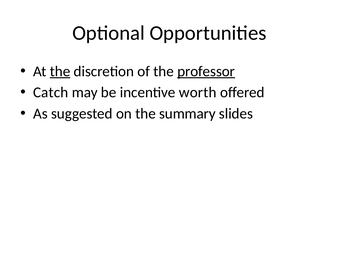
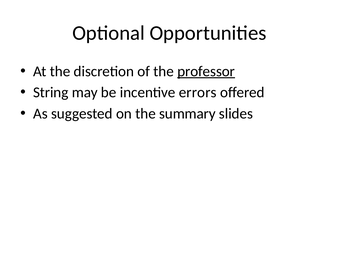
the underline: present -> none (60, 71)
Catch: Catch -> String (51, 92)
worth: worth -> errors (198, 92)
